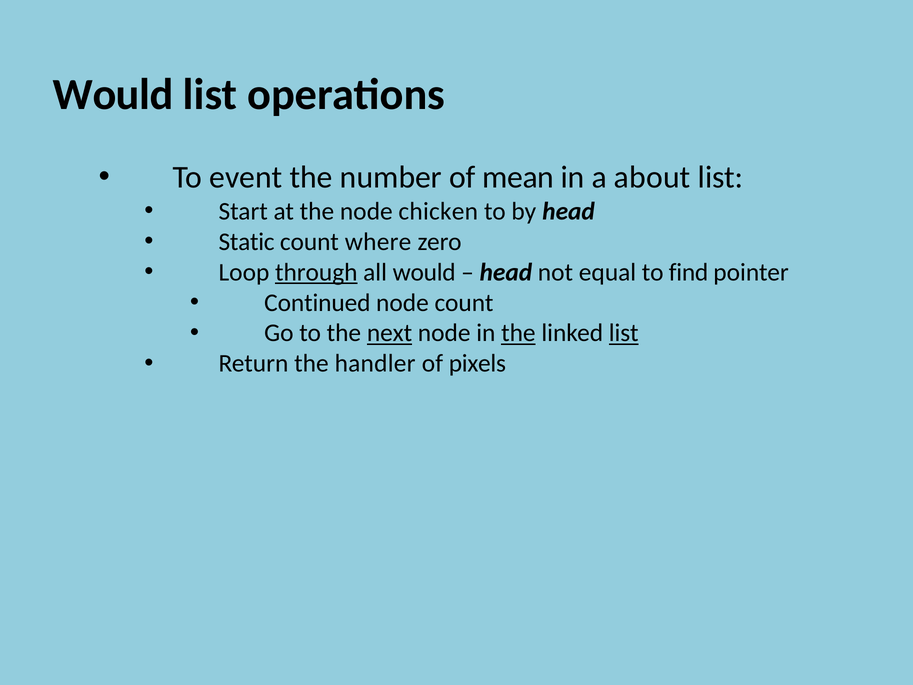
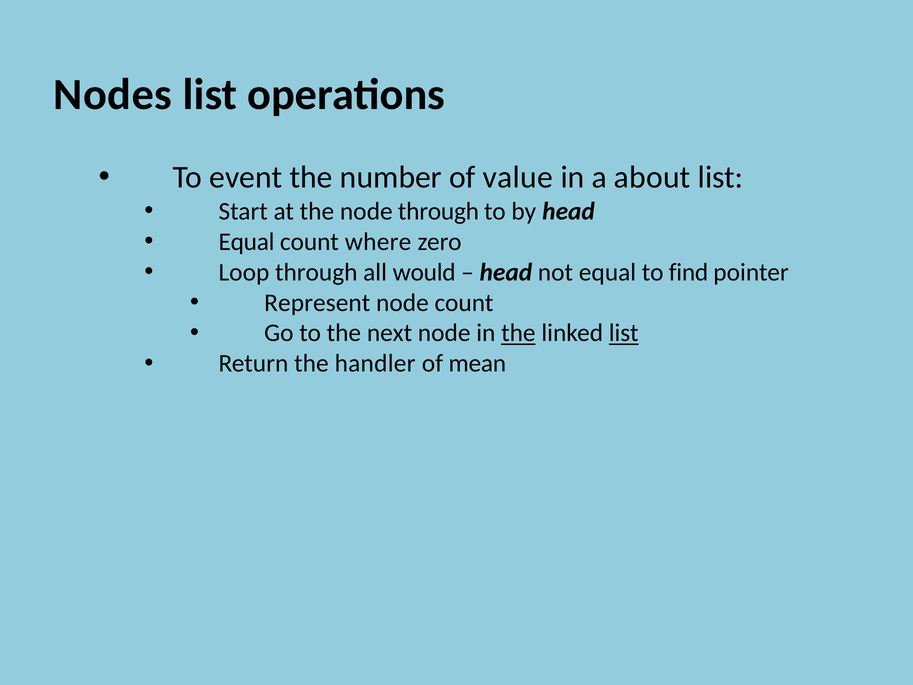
Would: Would -> Nodes (113, 95)
mean: mean -> value (518, 177)
node chicken: chicken -> through (438, 211)
Static: Static -> Equal (247, 242)
through underline: present -> none (316, 272)
Continued: Continued -> Represent (317, 303)
next underline: present -> none (390, 333)
pixels: pixels -> mean (477, 363)
